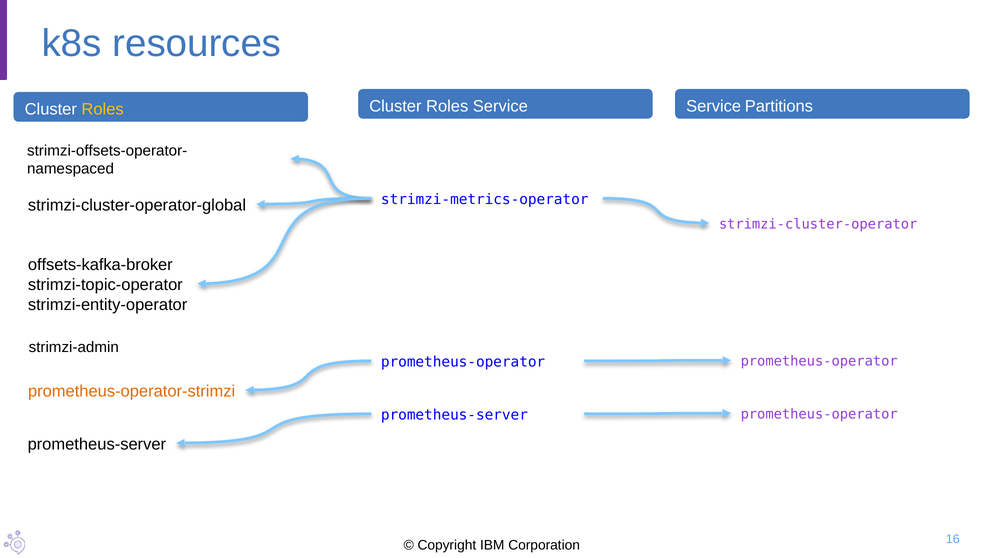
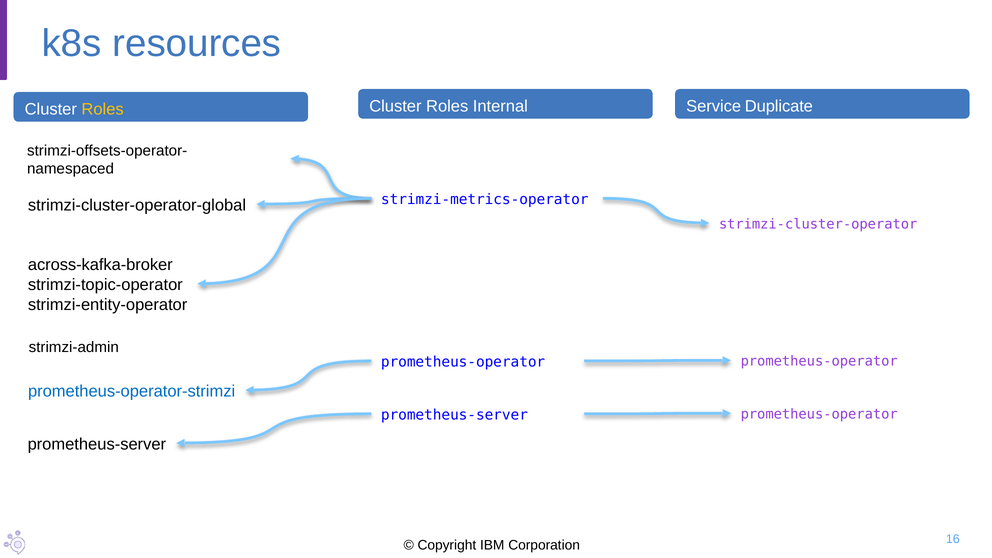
Service: Service -> Internal (500, 106)
Partitions: Partitions -> Duplicate (779, 106)
offsets-kafka-broker: offsets-kafka-broker -> across-kafka-broker (100, 265)
prometheus-operator-strimzi colour: orange -> blue (132, 391)
